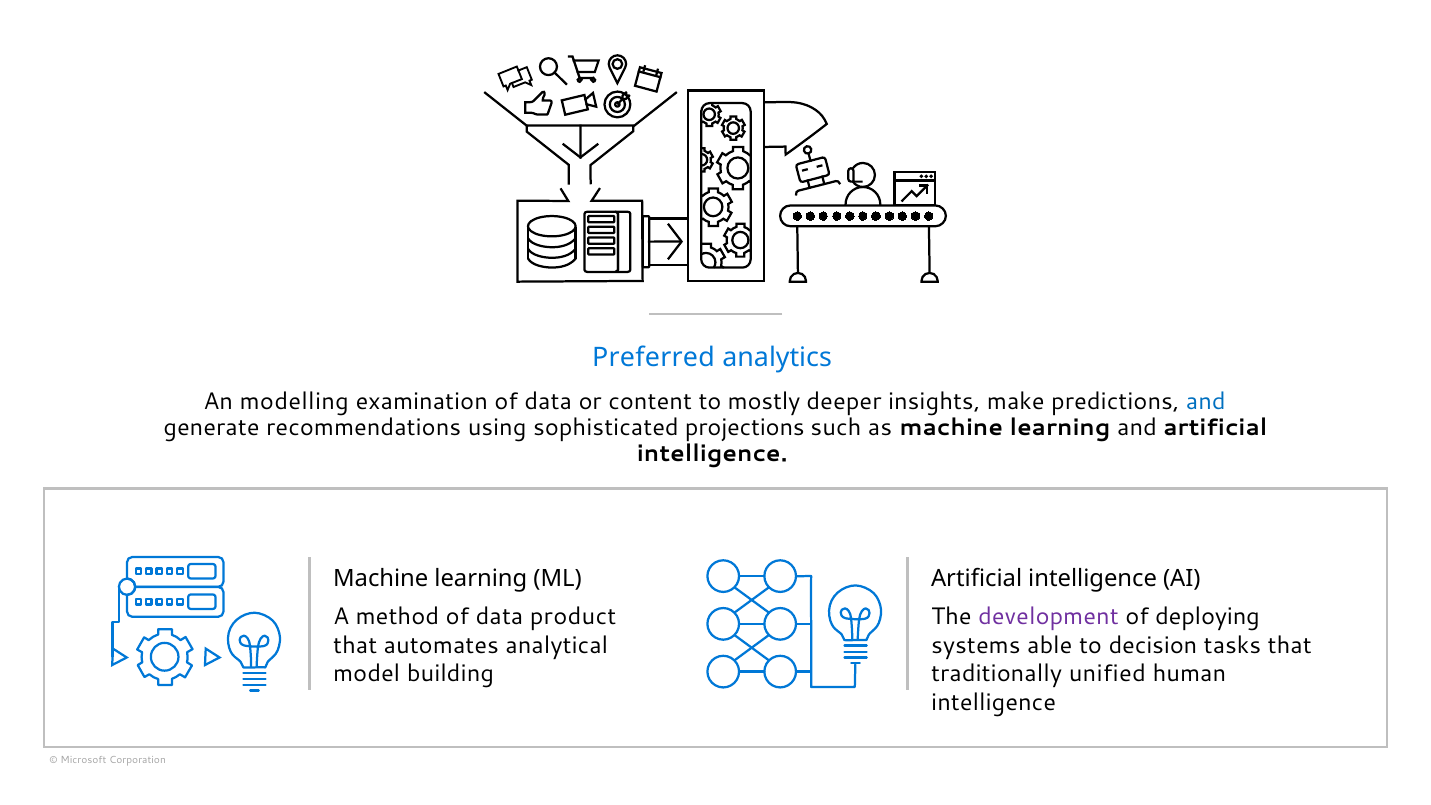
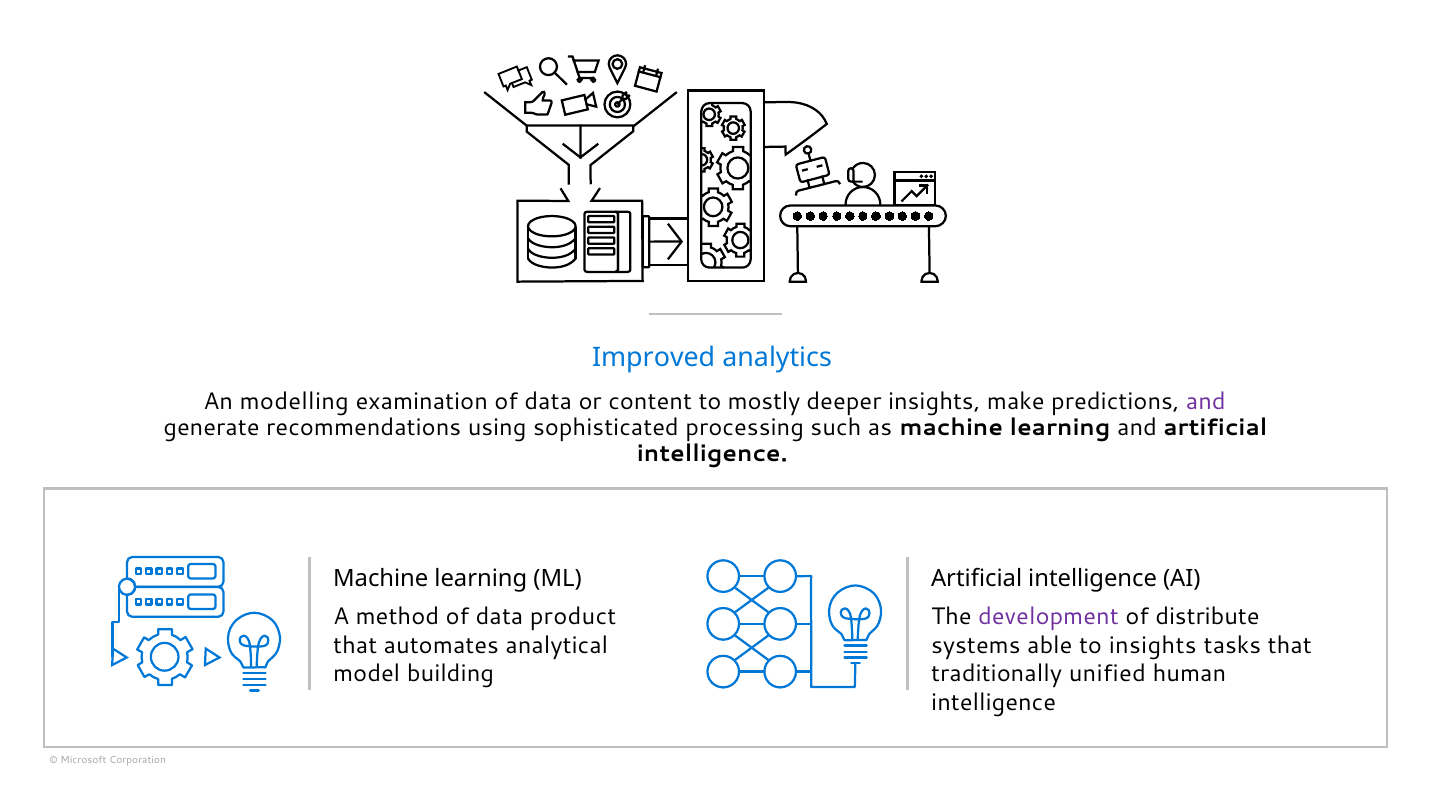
Preferred: Preferred -> Improved (654, 357)
and colour: blue -> purple (1206, 402)
projections: projections -> processing (745, 428)
deploying: deploying -> distribute (1207, 617)
to decision: decision -> insights (1153, 645)
